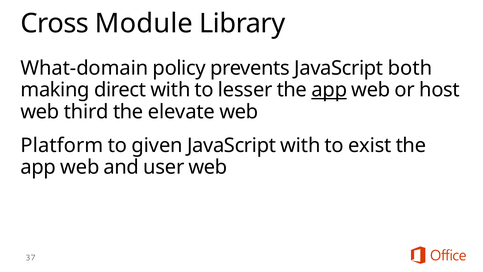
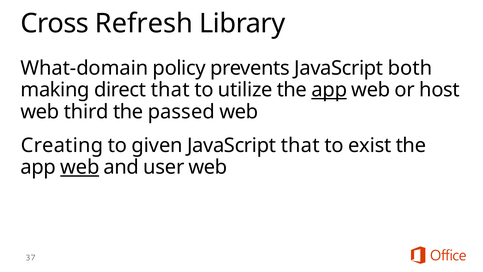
Module: Module -> Refresh (144, 24)
direct with: with -> that (170, 90)
lesser: lesser -> utilize (245, 90)
elevate: elevate -> passed (181, 112)
Platform: Platform -> Creating (62, 145)
JavaScript with: with -> that (300, 145)
web underline: none -> present (80, 167)
